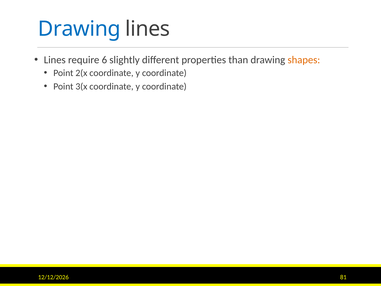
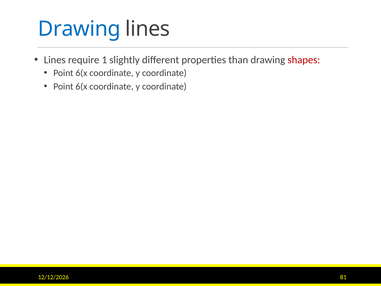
6: 6 -> 1 (104, 60)
shapes colour: orange -> red (304, 60)
2(x: 2(x -> 6(x (81, 73)
3(x: 3(x -> 6(x (81, 86)
